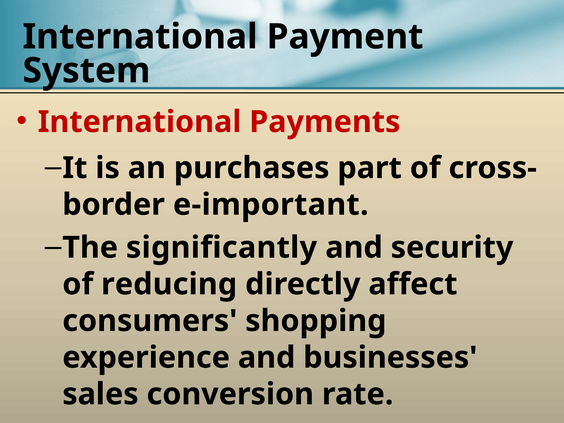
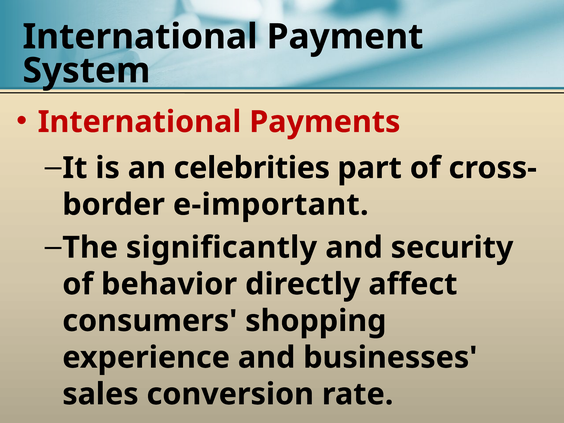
purchases: purchases -> celebrities (252, 168)
reducing: reducing -> behavior (169, 284)
